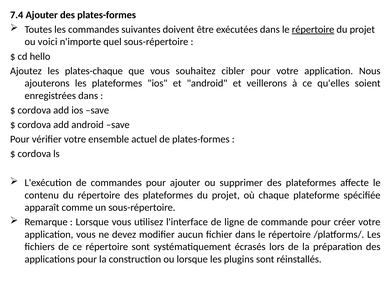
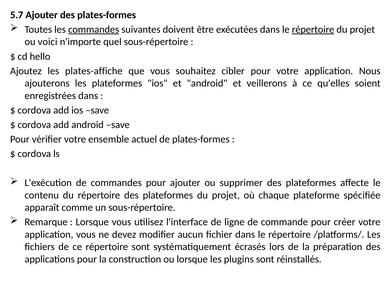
7.4: 7.4 -> 5.7 (17, 15)
commandes underline: none -> present (94, 29)
plates-chaque: plates-chaque -> plates-affiche (94, 71)
